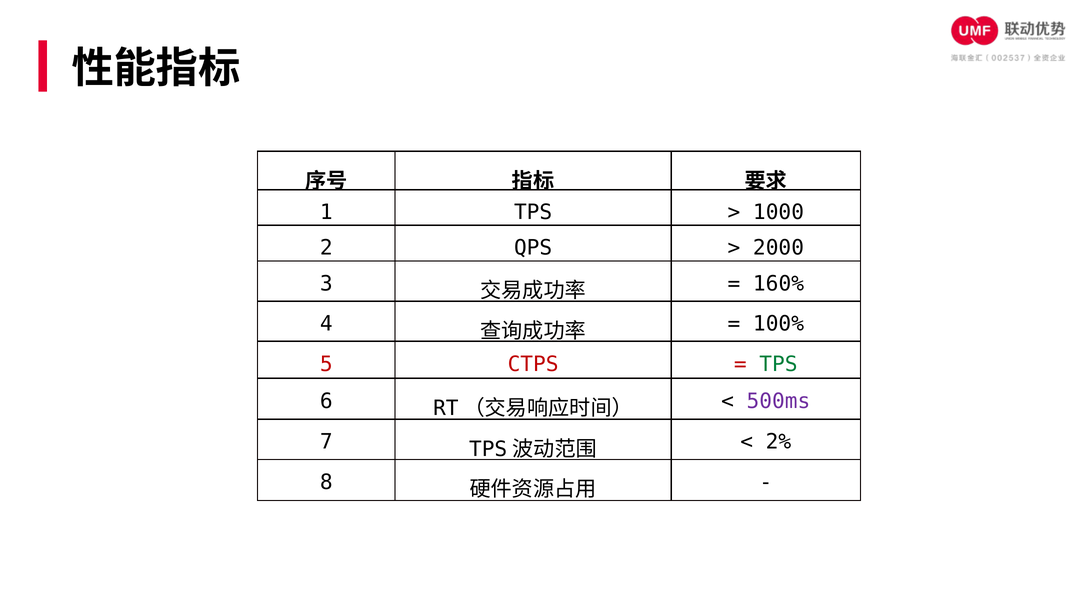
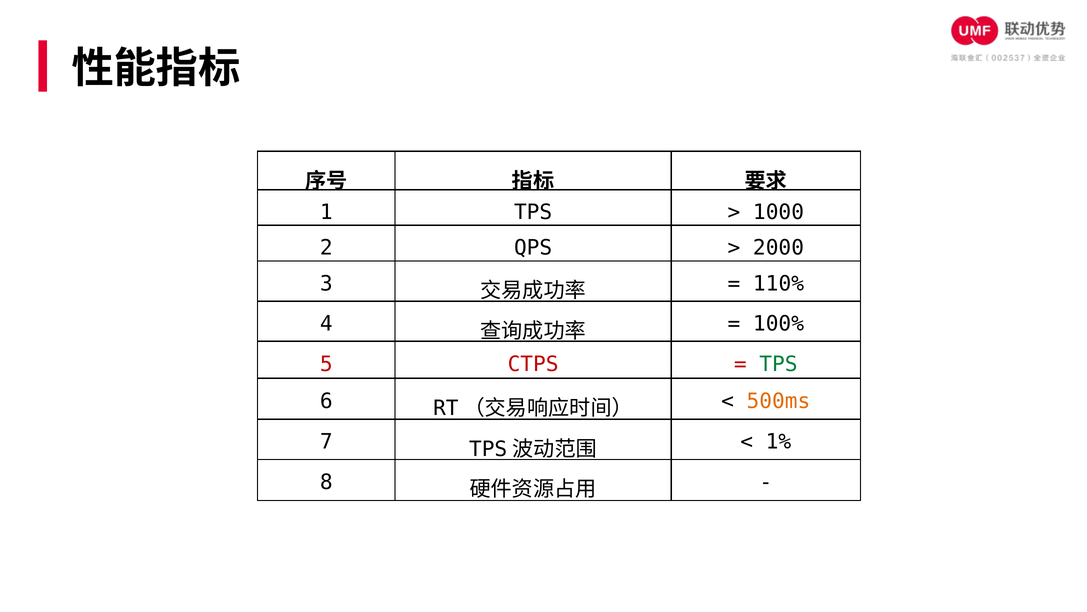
160%: 160% -> 110% (778, 283)
500ms colour: purple -> orange (778, 401)
2%: 2% -> 1% (778, 442)
